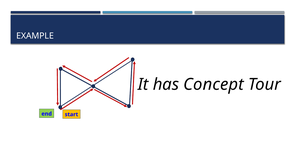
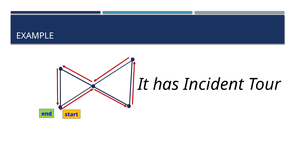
Concept: Concept -> Incident (214, 84)
